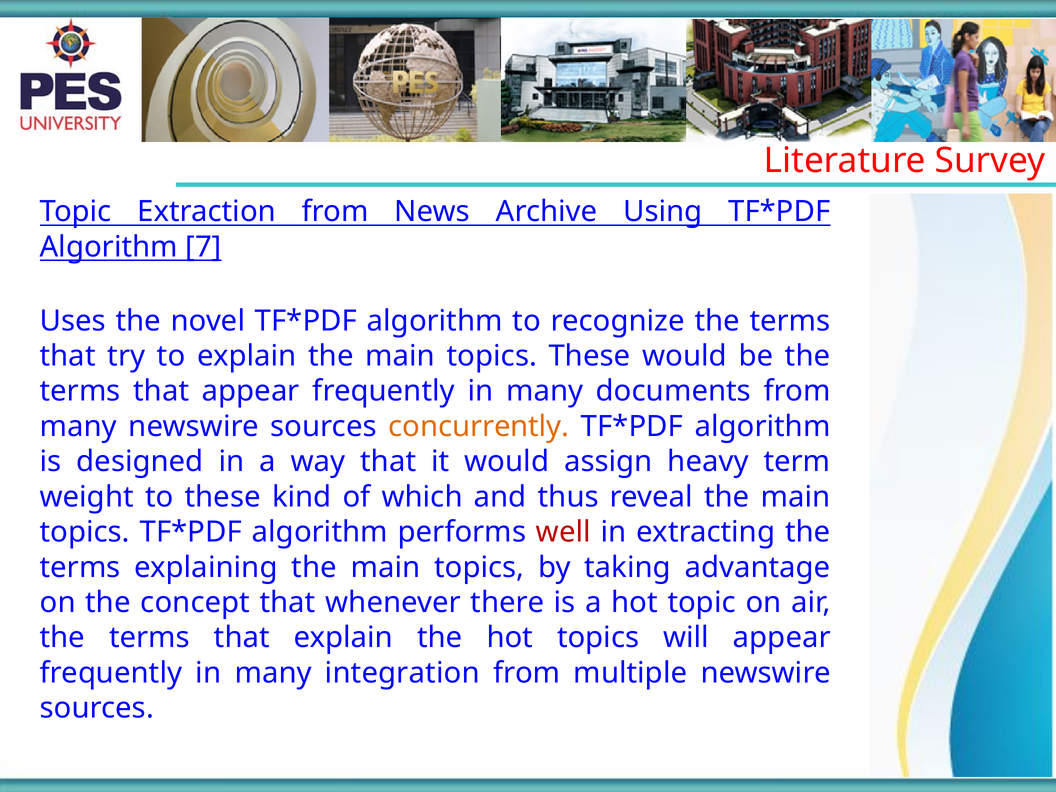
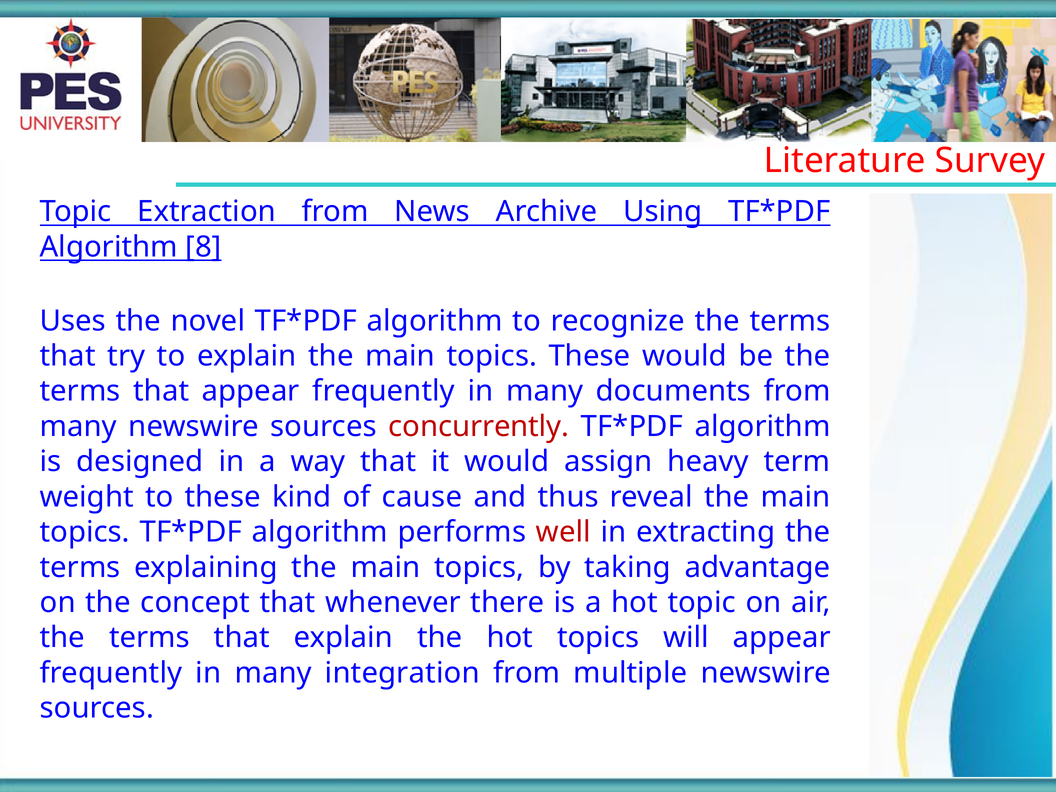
7: 7 -> 8 (204, 247)
concurrently colour: orange -> red (479, 427)
which: which -> cause (422, 497)
